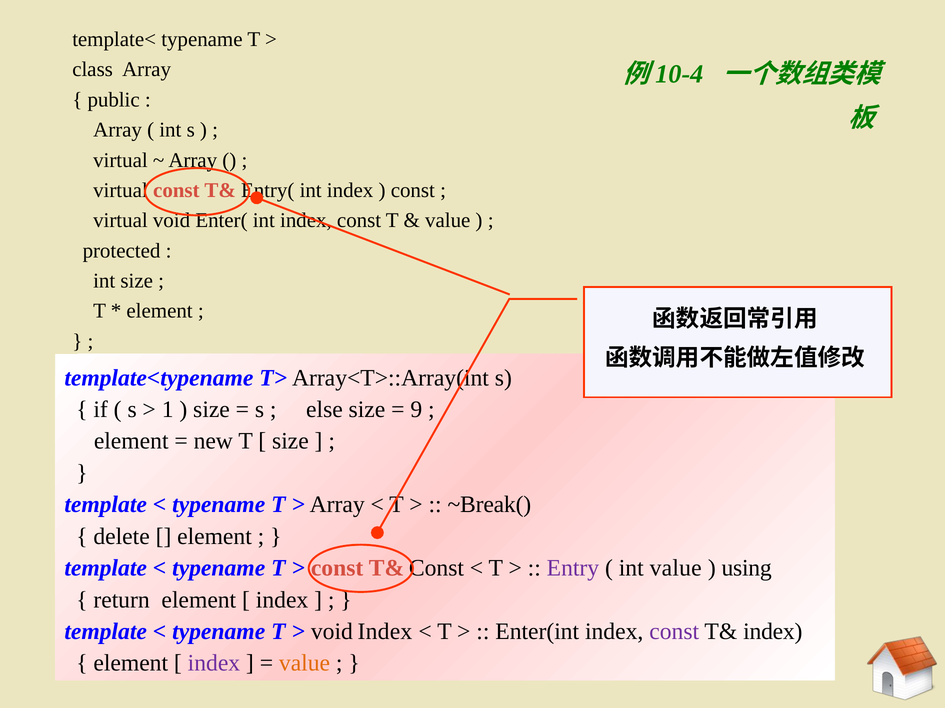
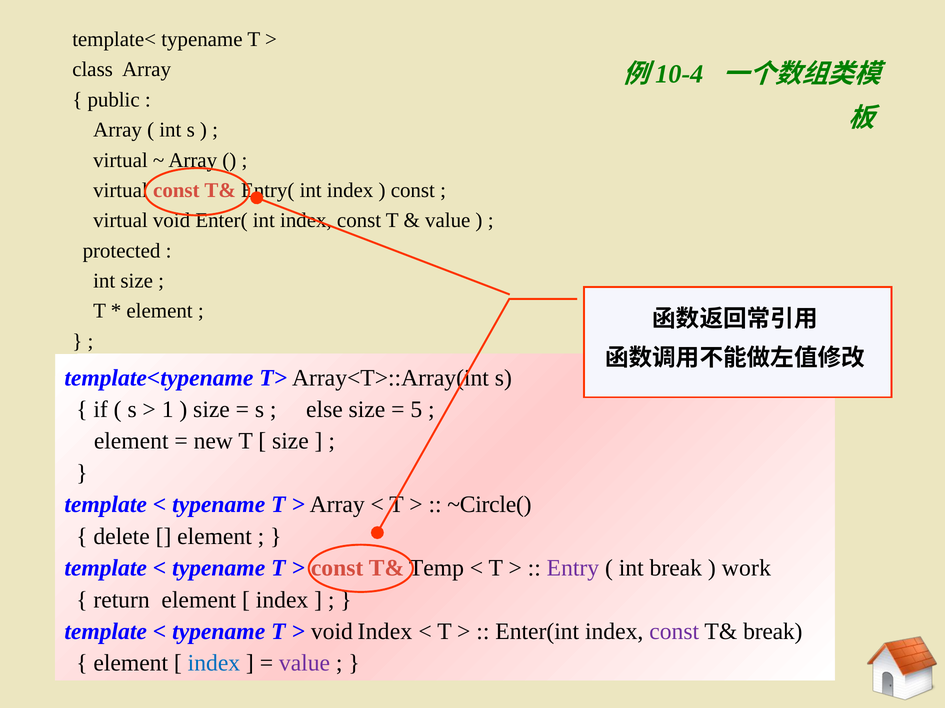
9: 9 -> 5 (416, 410)
~Break(: ~Break( -> ~Circle( (489, 505)
T& Const: Const -> Temp (436, 569)
int value: value -> break (676, 569)
using: using -> work (746, 569)
T& index: index -> break (773, 632)
index colour: purple -> blue (214, 664)
value colour: orange -> purple (305, 664)
